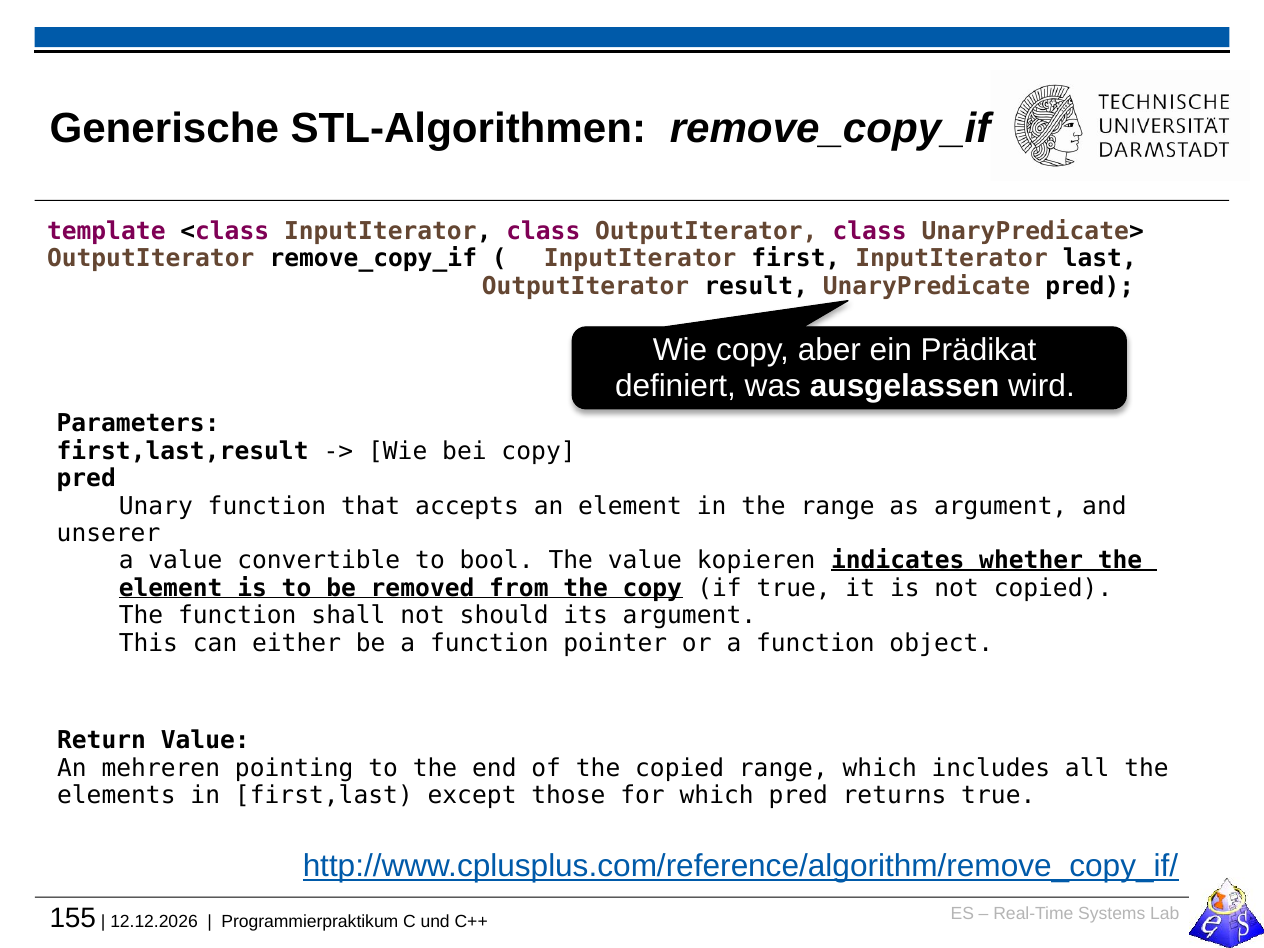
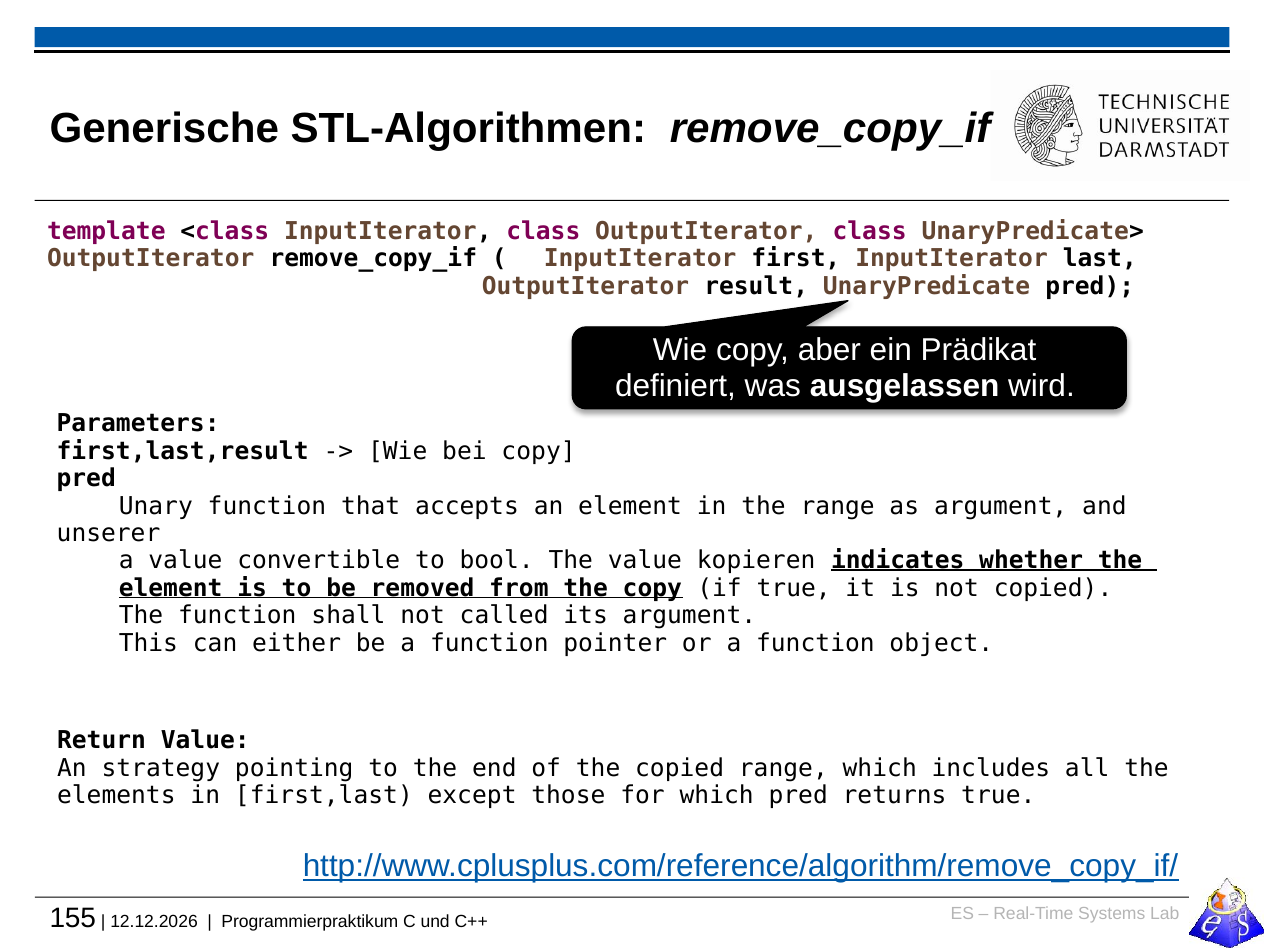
should: should -> called (504, 616)
mehreren: mehreren -> strategy (161, 768)
